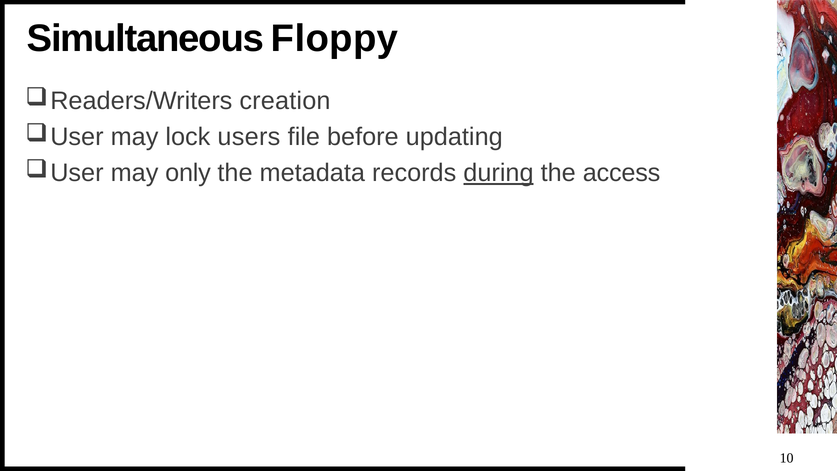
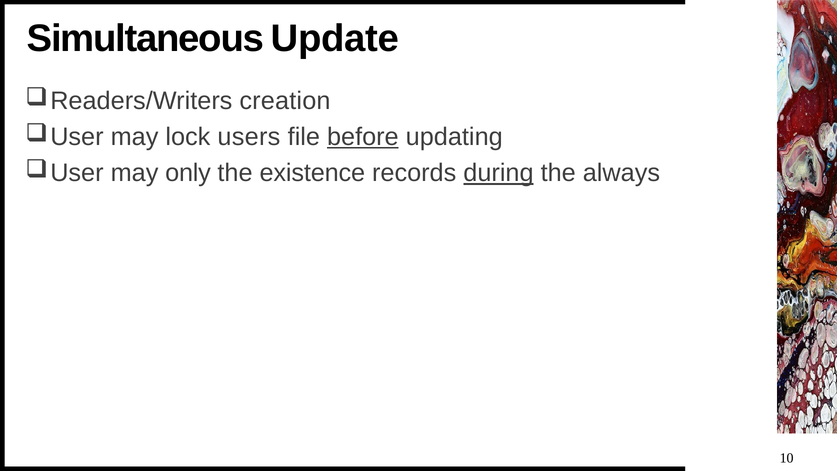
Floppy: Floppy -> Update (335, 39)
before underline: none -> present (363, 137)
metadata: metadata -> existence (312, 173)
access: access -> always (621, 173)
